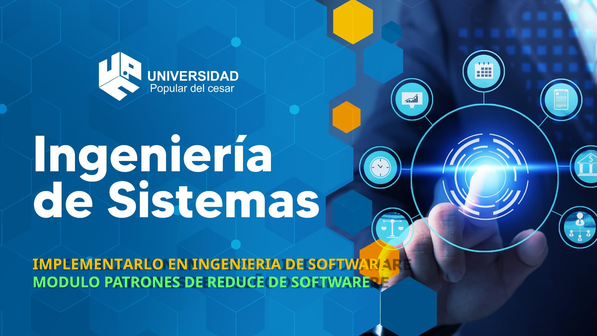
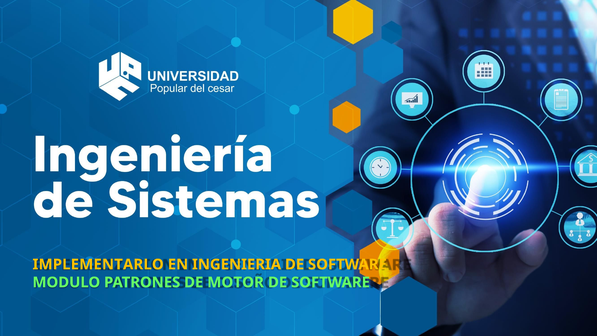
REDUCE: REDUCE -> MOTOR (236, 282)
